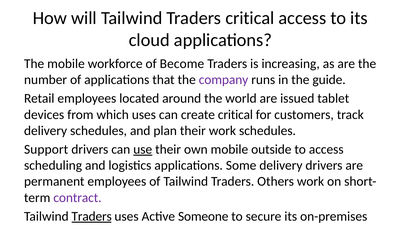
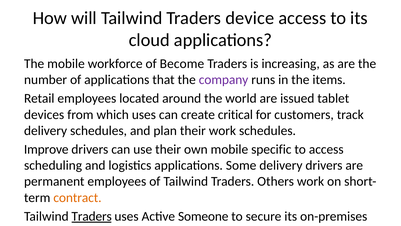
Traders critical: critical -> device (250, 18)
guide: guide -> items (329, 80)
Support: Support -> Improve (46, 149)
use underline: present -> none (143, 149)
outside: outside -> specific (271, 149)
contract colour: purple -> orange (77, 197)
